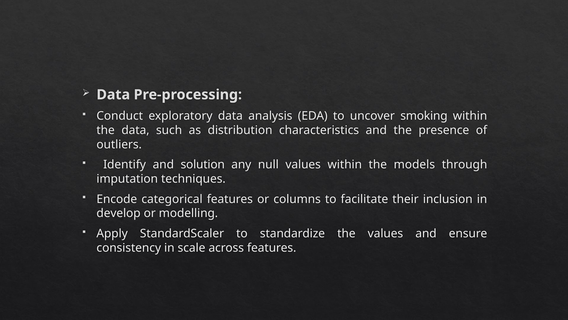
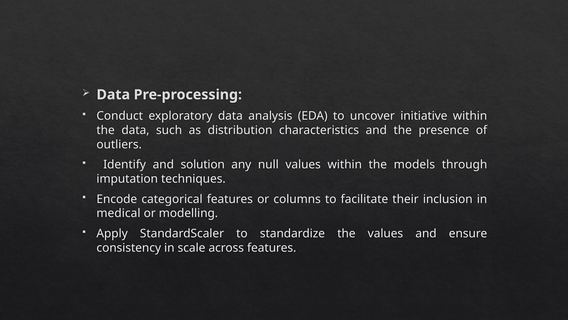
smoking: smoking -> initiative (424, 116)
develop: develop -> medical (118, 213)
